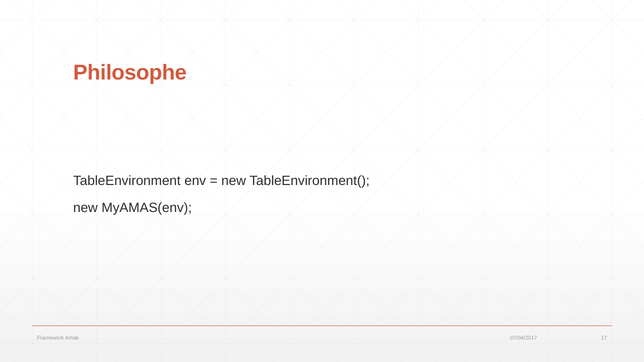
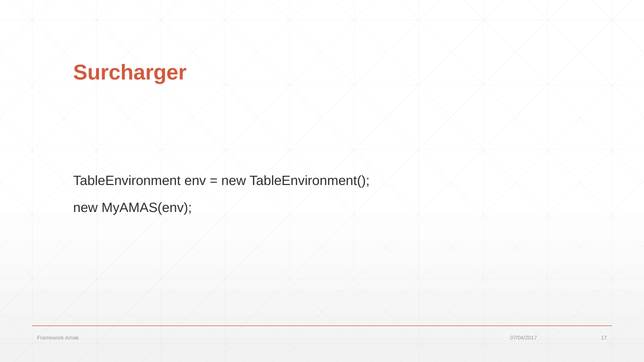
Philosophe: Philosophe -> Surcharger (130, 73)
